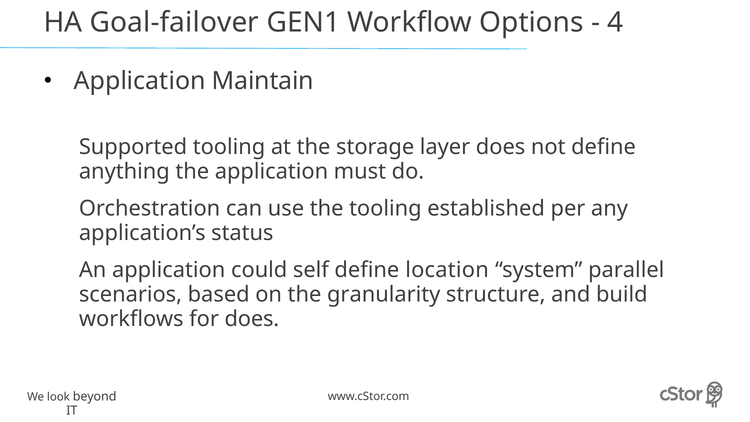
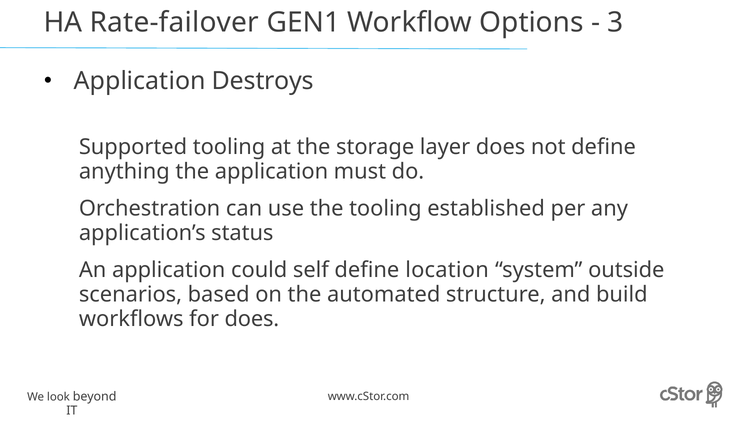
Goal-failover: Goal-failover -> Rate-failover (174, 23)
4: 4 -> 3 (615, 23)
Maintain: Maintain -> Destroys (263, 81)
parallel: parallel -> outside (626, 270)
granularity: granularity -> automated (384, 294)
